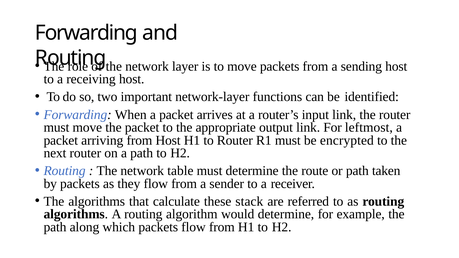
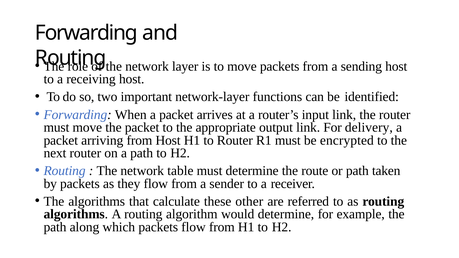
leftmost: leftmost -> delivery (369, 128)
stack: stack -> other (249, 201)
